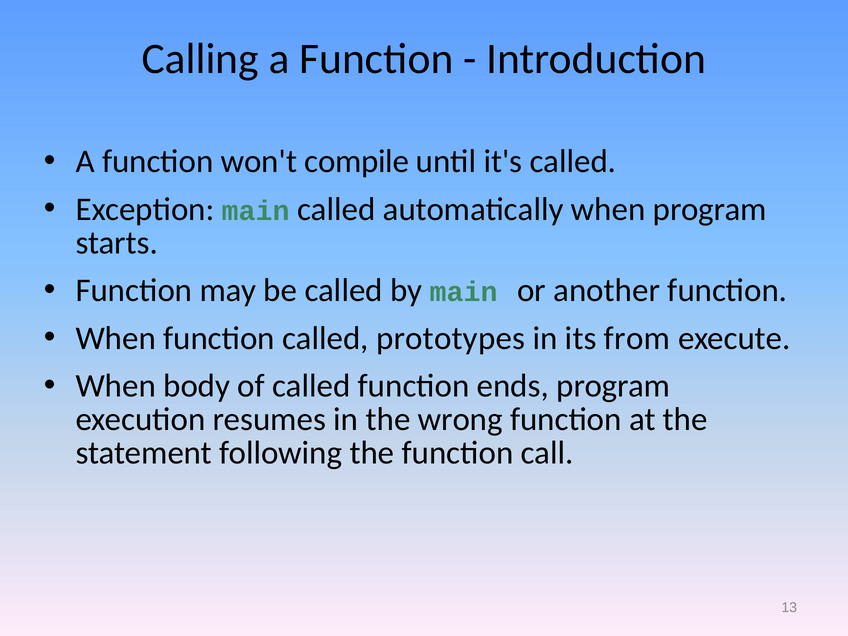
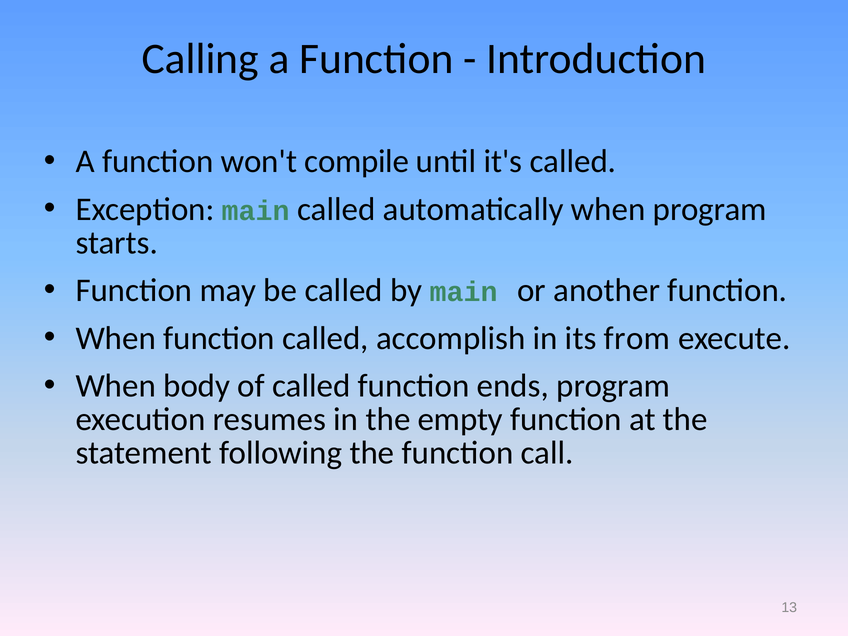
prototypes: prototypes -> accomplish (451, 338)
wrong: wrong -> empty (460, 420)
